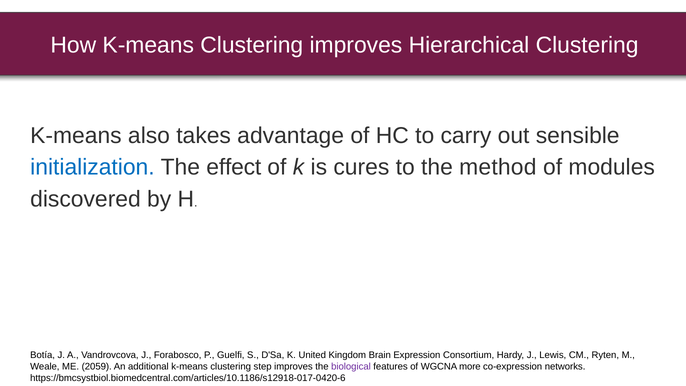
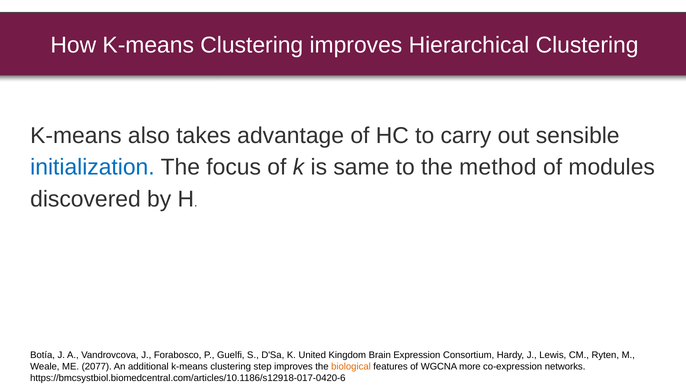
effect: effect -> focus (234, 167)
cures: cures -> same (361, 167)
2059: 2059 -> 2077 (97, 366)
biological colour: purple -> orange (351, 366)
